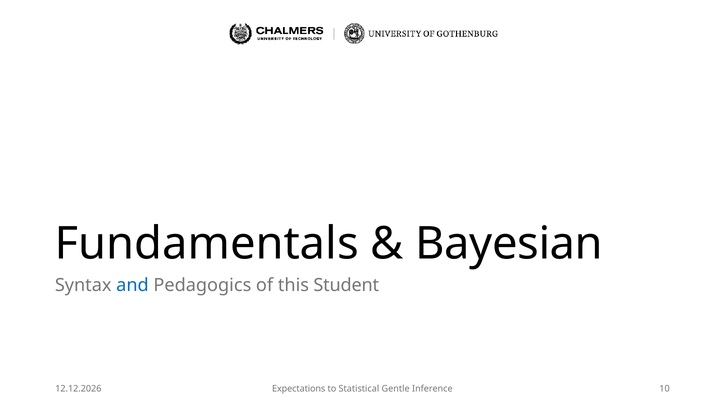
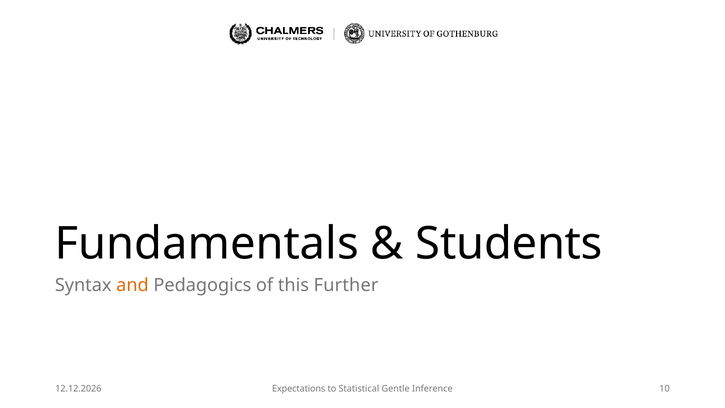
Bayesian: Bayesian -> Students (509, 244)
and colour: blue -> orange (132, 285)
Student: Student -> Further (346, 285)
